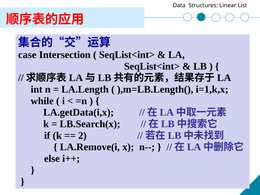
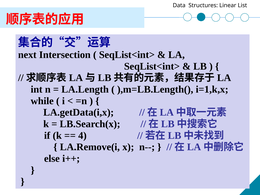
case: case -> next (27, 55)
2: 2 -> 4 (82, 135)
